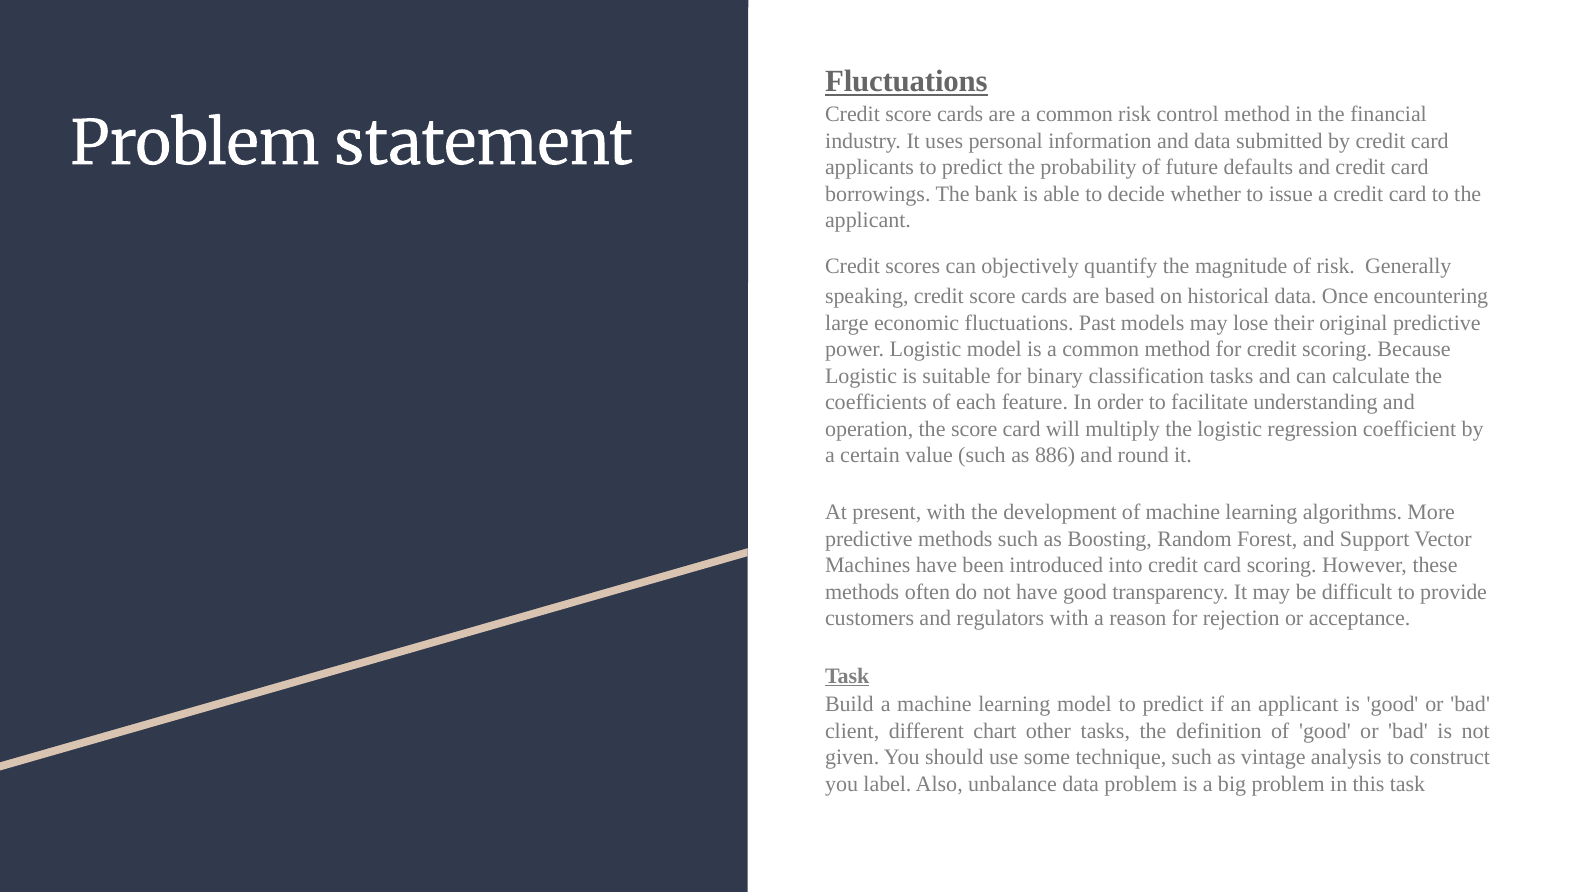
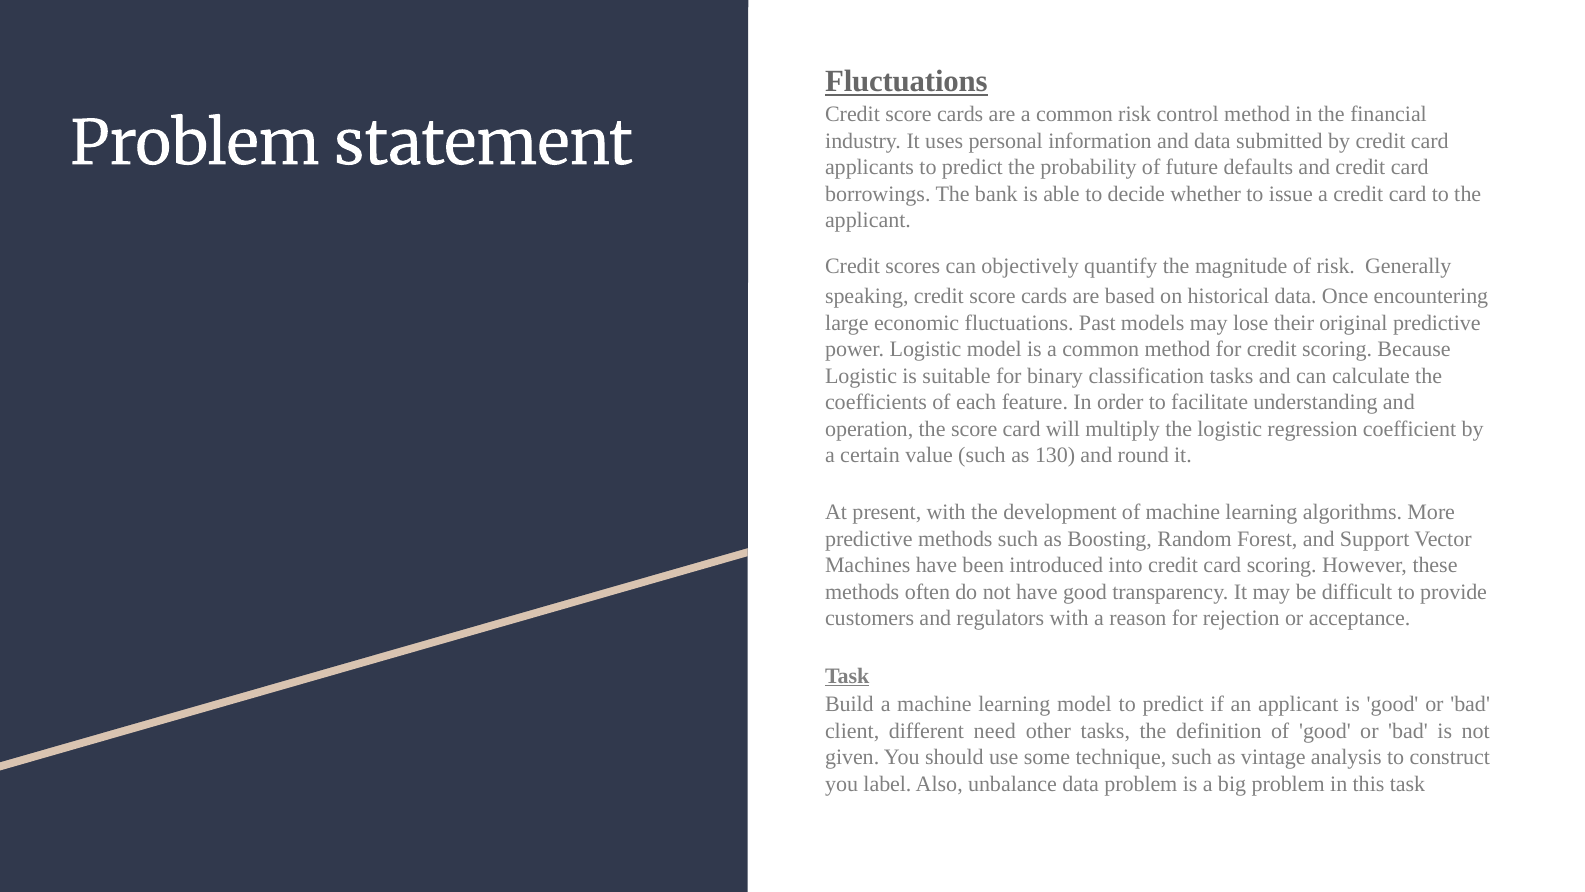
886: 886 -> 130 (1055, 455)
chart: chart -> need (995, 731)
